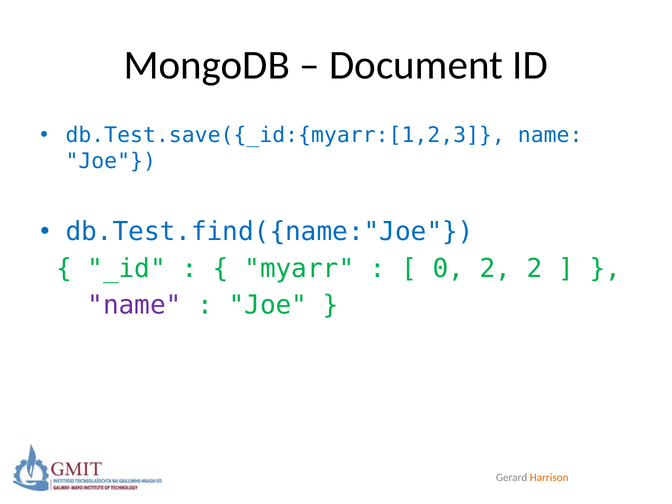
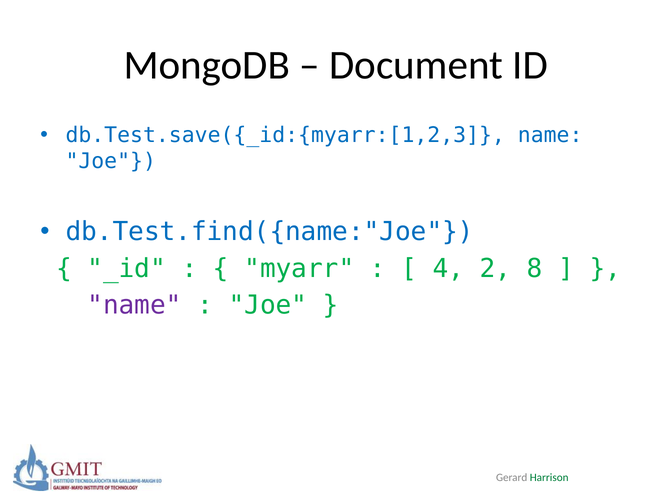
0: 0 -> 4 (448, 268)
2 2: 2 -> 8 (535, 268)
Harrison colour: orange -> green (549, 478)
